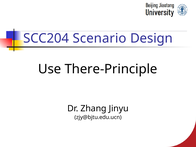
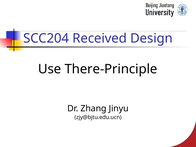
Scenario: Scenario -> Received (100, 38)
